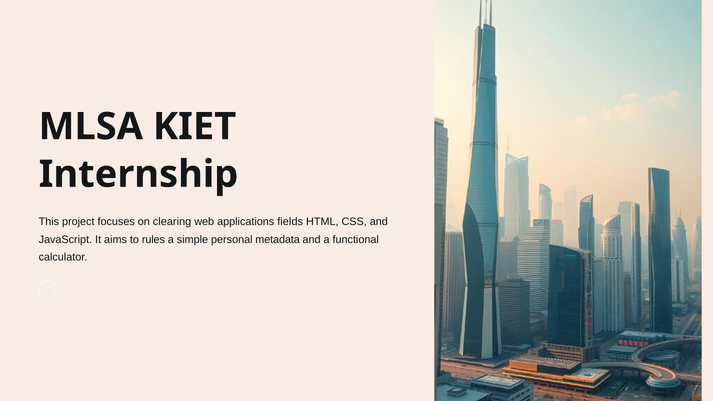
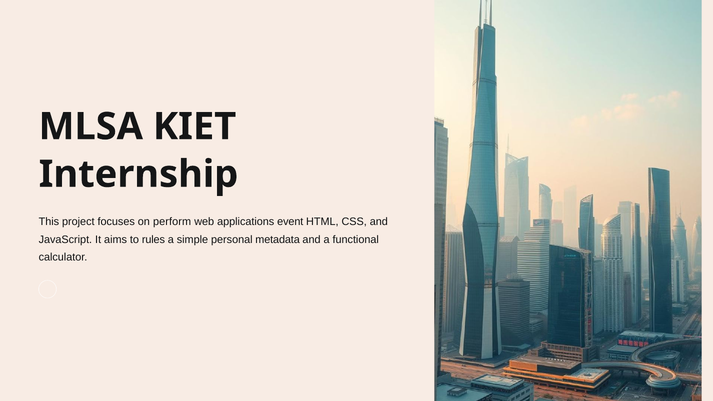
clearing: clearing -> perform (172, 222)
fields: fields -> event (290, 222)
